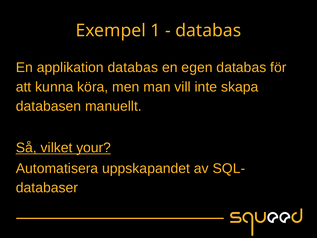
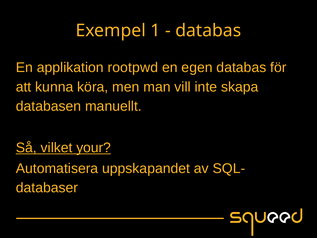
applikation databas: databas -> rootpwd (133, 68)
